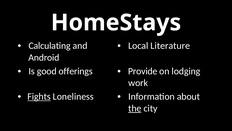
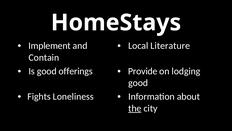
Calculating: Calculating -> Implement (50, 46)
Android: Android -> Contain (44, 57)
work: work -> good (138, 83)
Fights underline: present -> none (39, 96)
